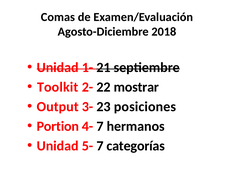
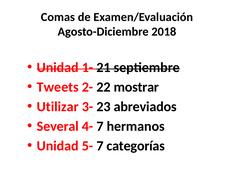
Toolkit: Toolkit -> Tweets (58, 87)
Output: Output -> Utilizar (58, 107)
posiciones: posiciones -> abreviados (145, 107)
Portion: Portion -> Several (58, 126)
